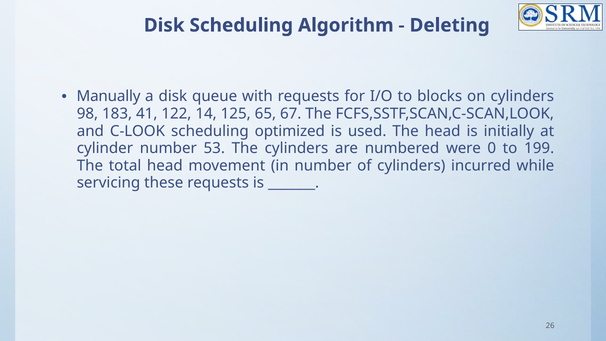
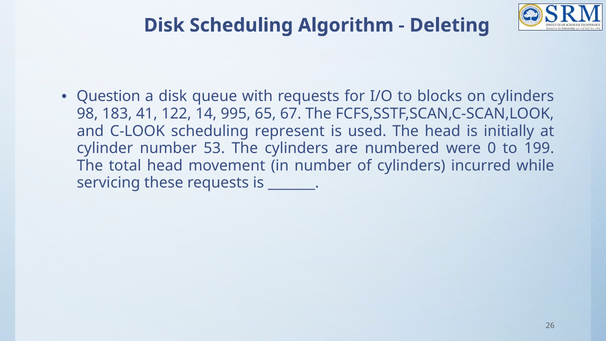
Manually: Manually -> Question (109, 96)
125: 125 -> 995 (236, 114)
optimized: optimized -> represent (290, 131)
